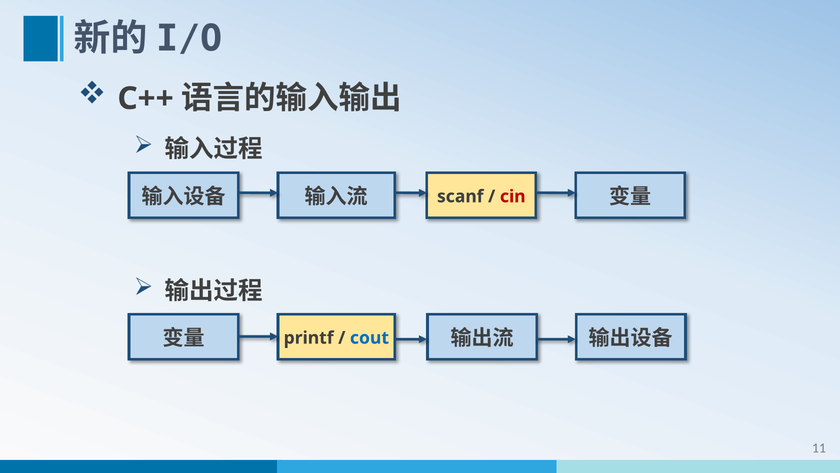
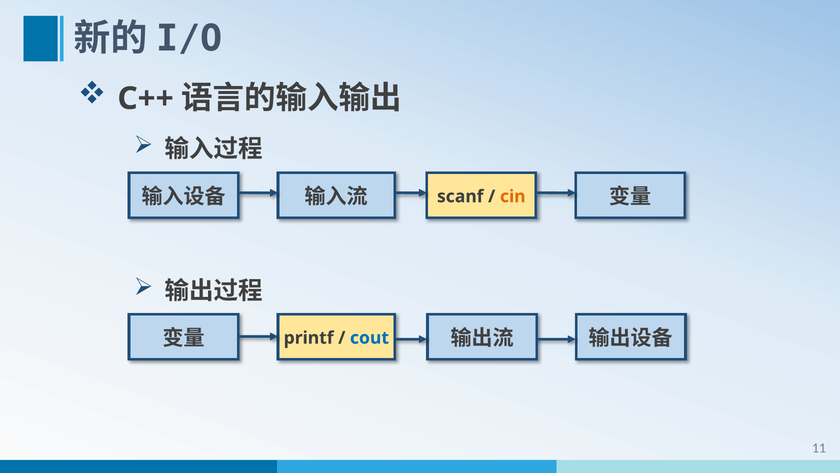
cin colour: red -> orange (513, 196)
